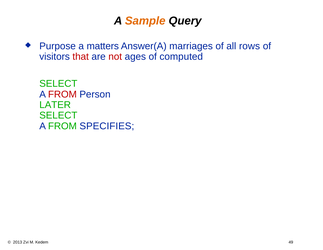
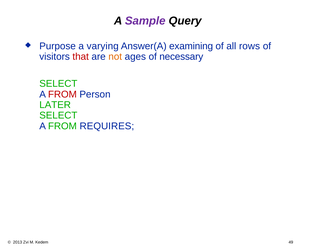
Sample colour: orange -> purple (145, 21)
matters: matters -> varying (103, 46)
marriages: marriages -> examining (191, 46)
not colour: red -> orange (115, 57)
computed: computed -> necessary (181, 57)
SPECIFIES: SPECIFIES -> REQUIRES (107, 126)
